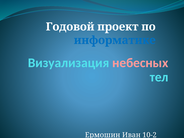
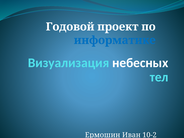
небесных colour: pink -> white (140, 63)
